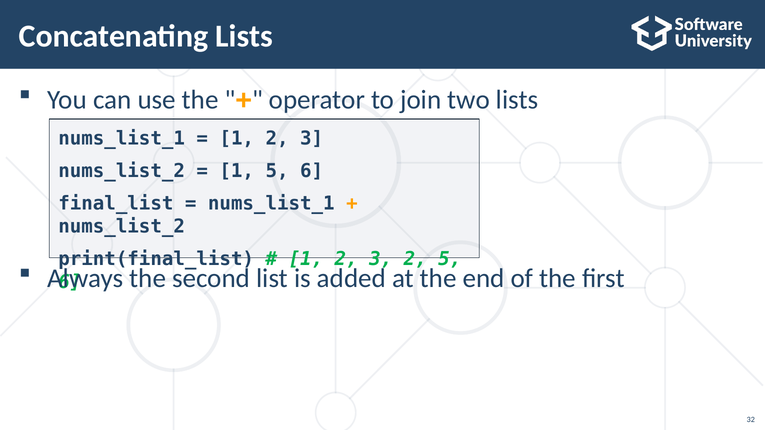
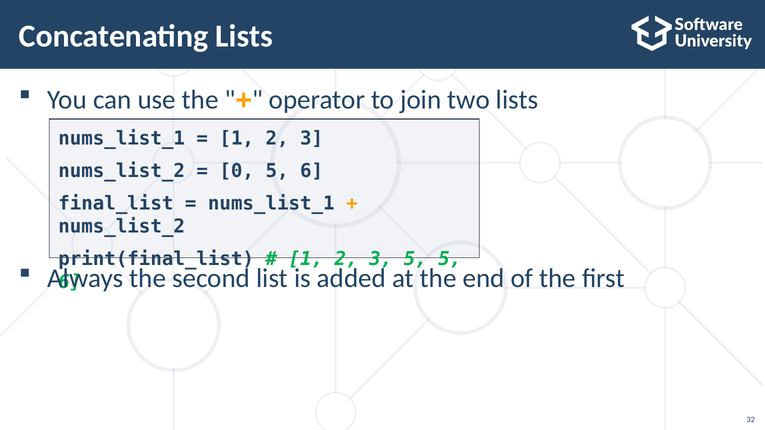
1: 1 -> 0 (237, 171)
3 2: 2 -> 5 (415, 259)
